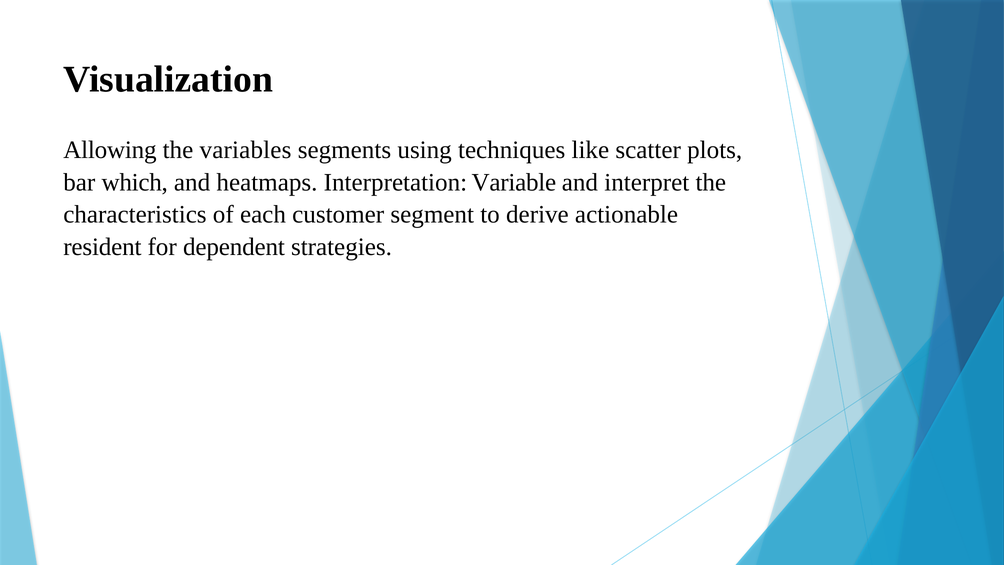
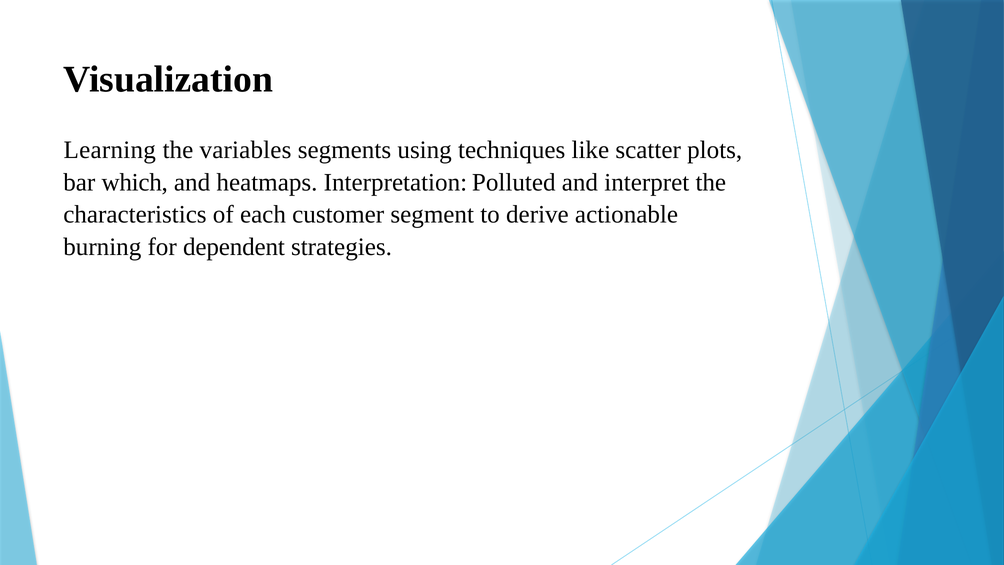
Allowing: Allowing -> Learning (110, 150)
Variable: Variable -> Polluted (514, 182)
resident: resident -> burning (102, 247)
